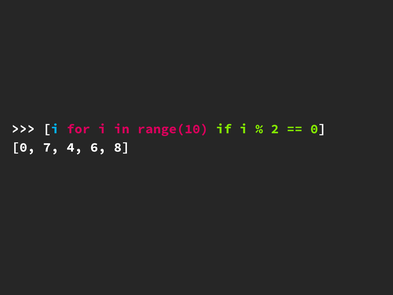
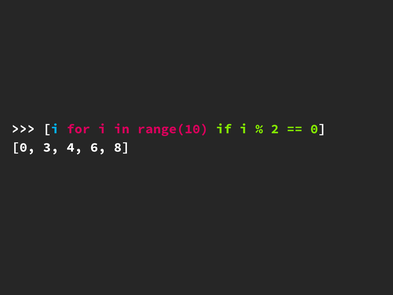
7: 7 -> 3 (51, 147)
